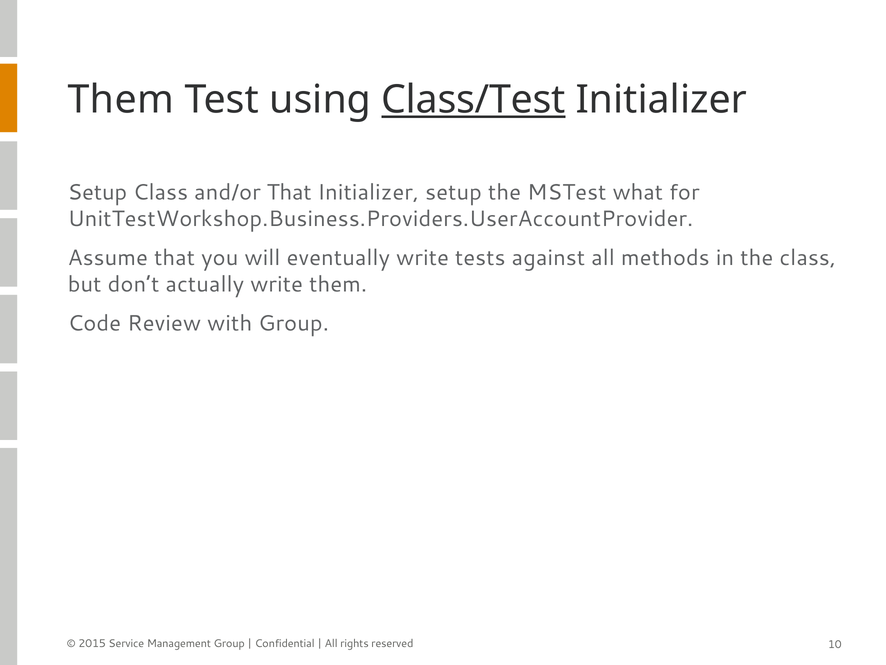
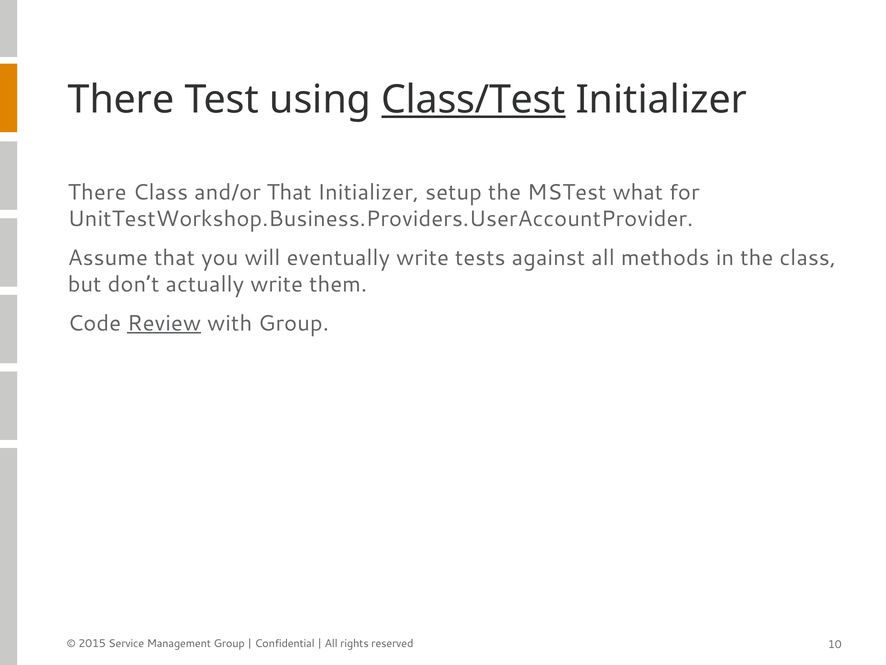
Them: Them -> There (121, 100)
Setup: Setup -> There (97, 192)
Review underline: none -> present (164, 323)
